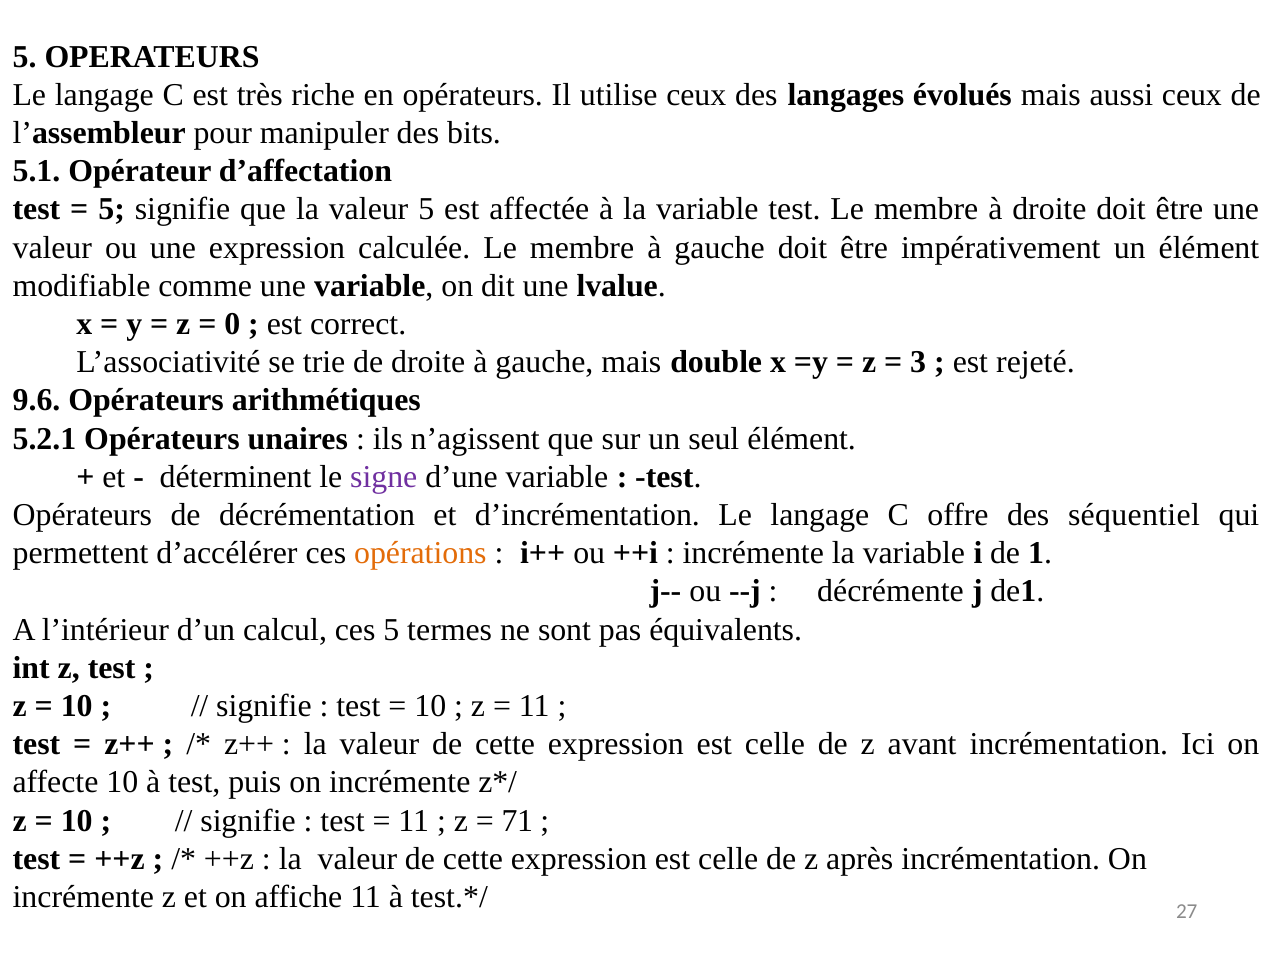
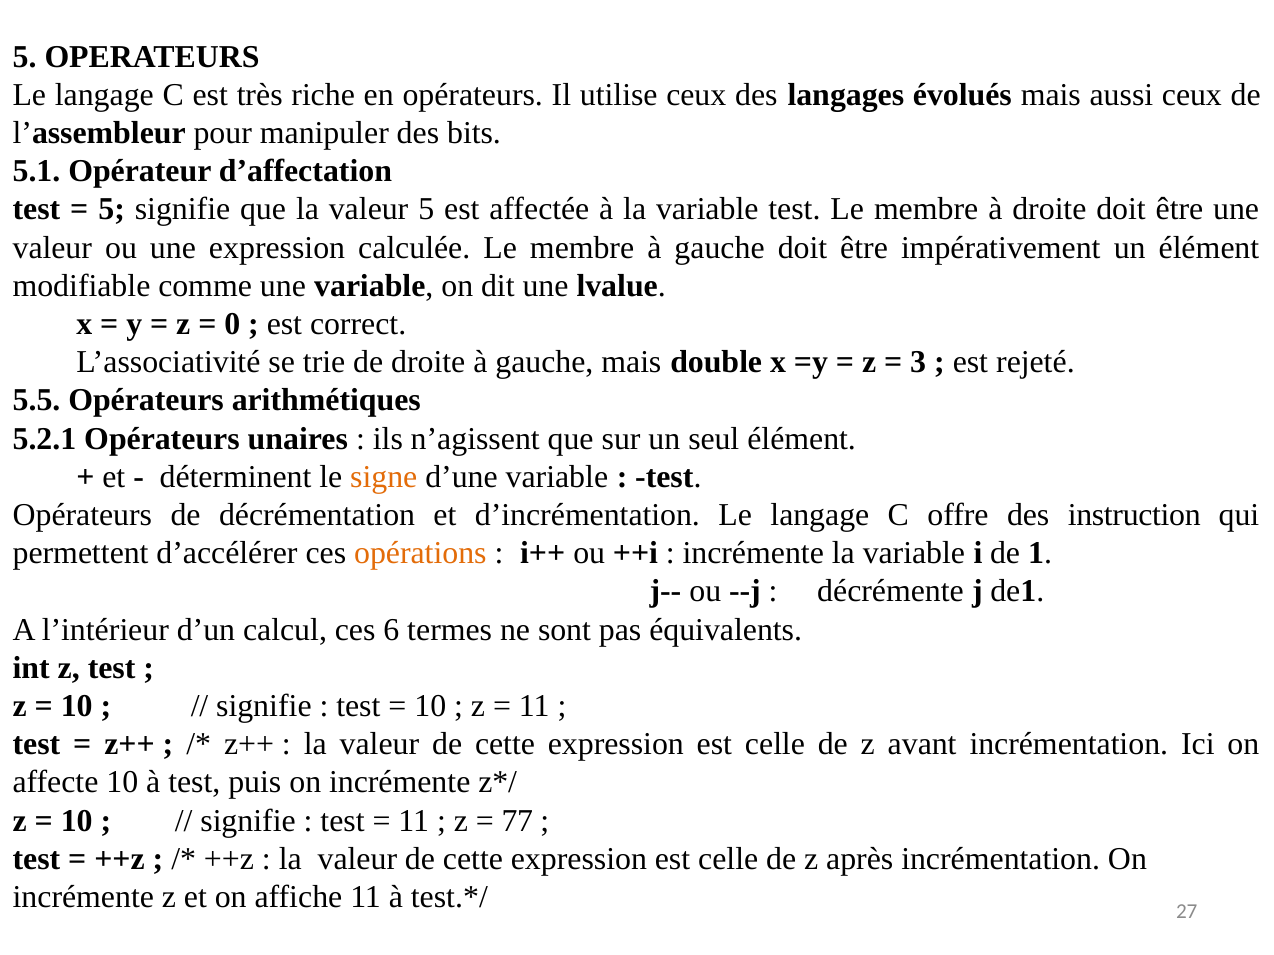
9.6: 9.6 -> 5.5 (37, 401)
signe colour: purple -> orange (384, 477)
séquentiel: séquentiel -> instruction (1134, 515)
ces 5: 5 -> 6 (391, 630)
71: 71 -> 77 (517, 821)
